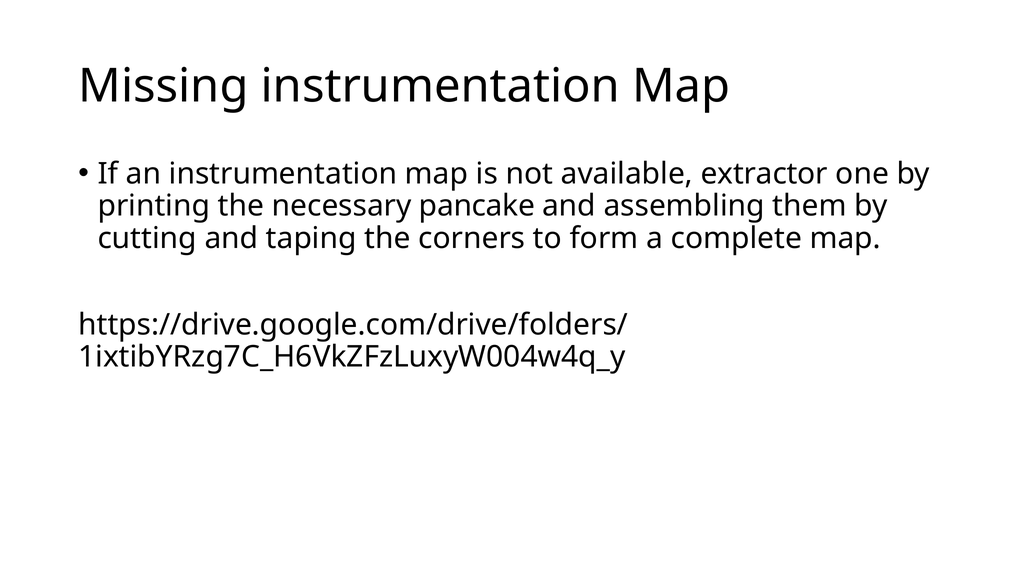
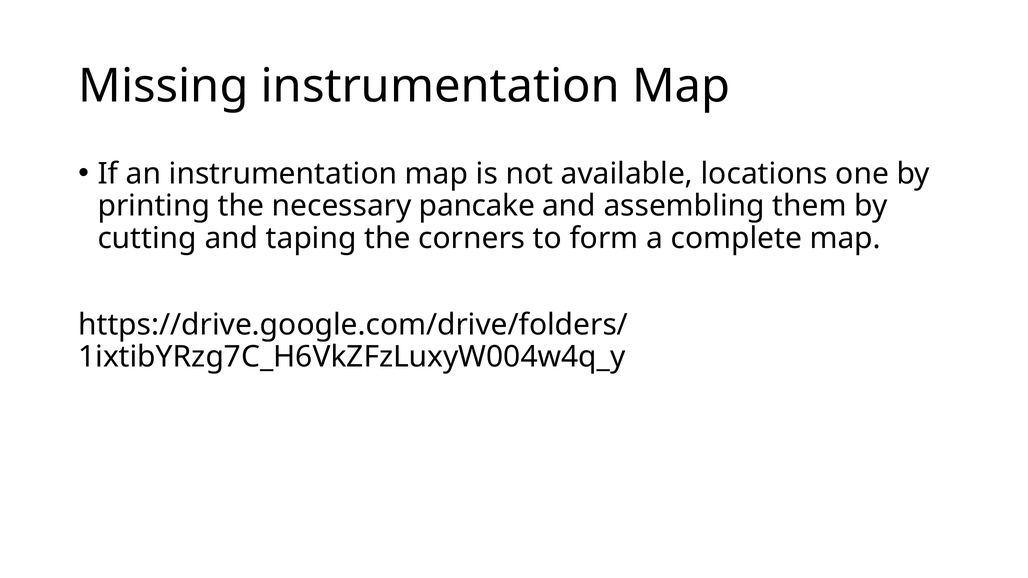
extractor: extractor -> locations (764, 174)
